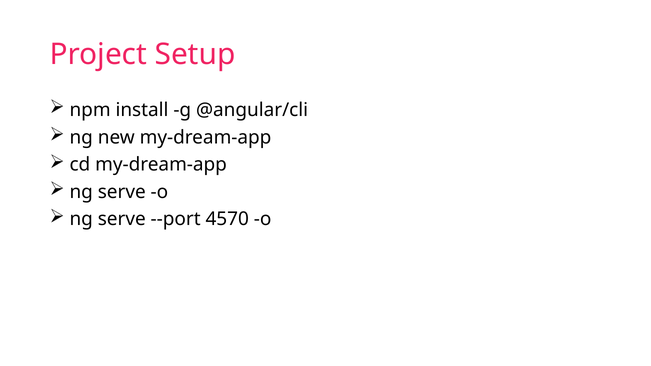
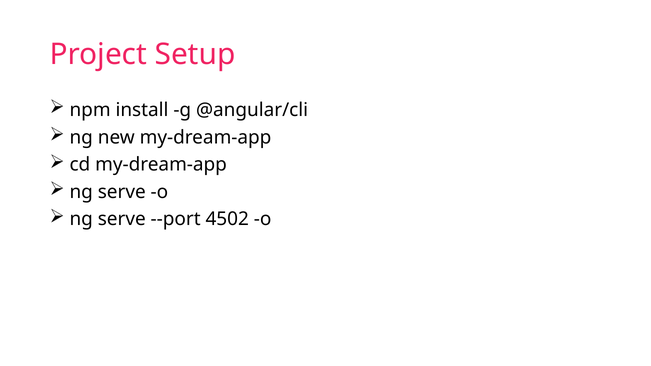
4570: 4570 -> 4502 (227, 219)
